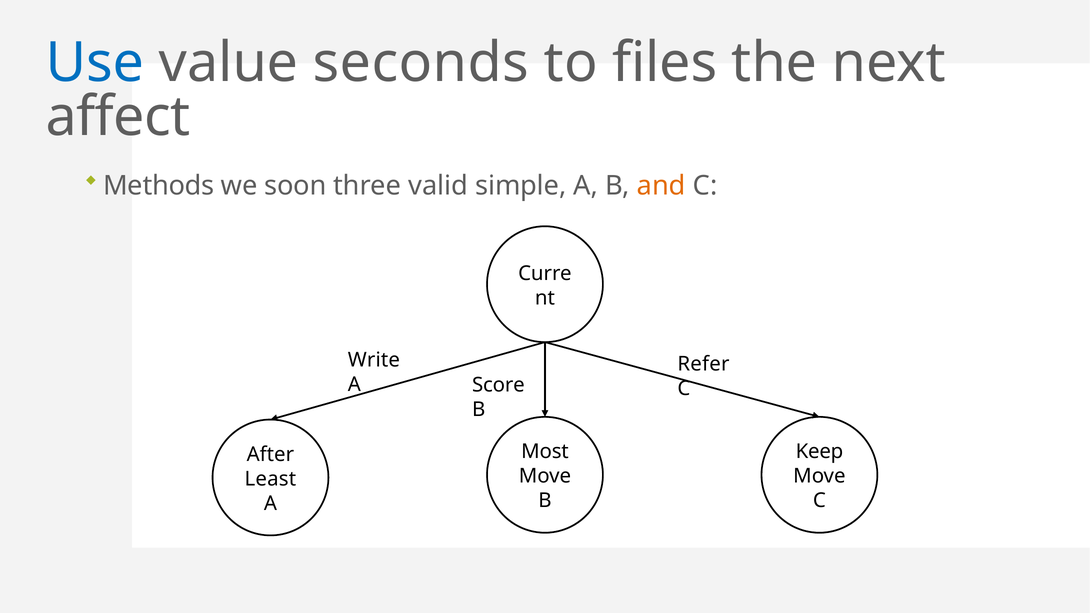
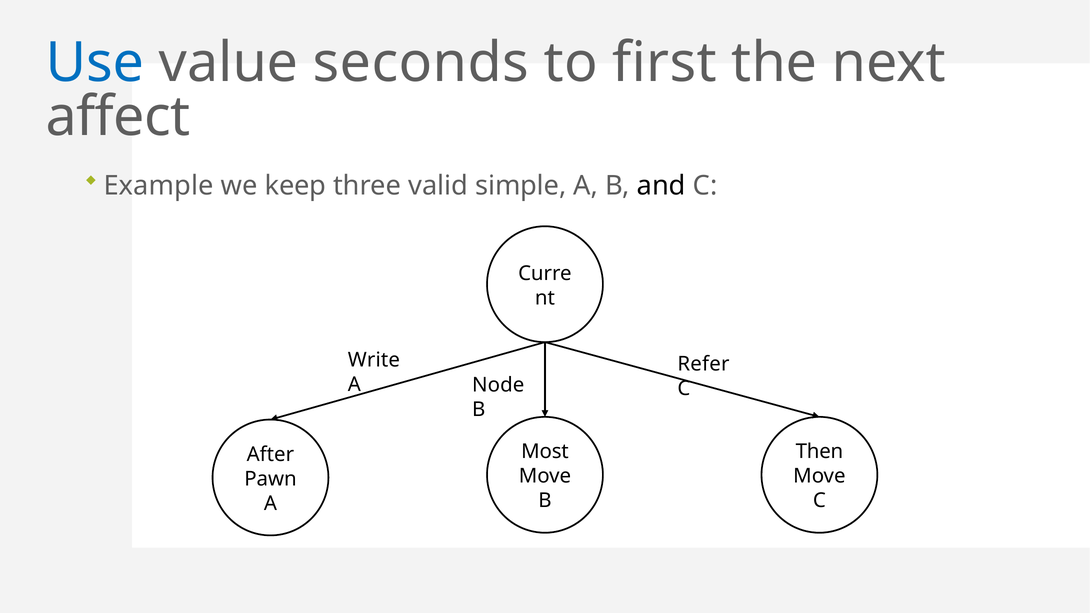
files: files -> first (664, 63)
Methods: Methods -> Example (159, 186)
soon: soon -> keep (295, 186)
and colour: orange -> black (661, 186)
Score: Score -> Node (498, 385)
Keep: Keep -> Then (819, 452)
Least: Least -> Pawn (270, 479)
